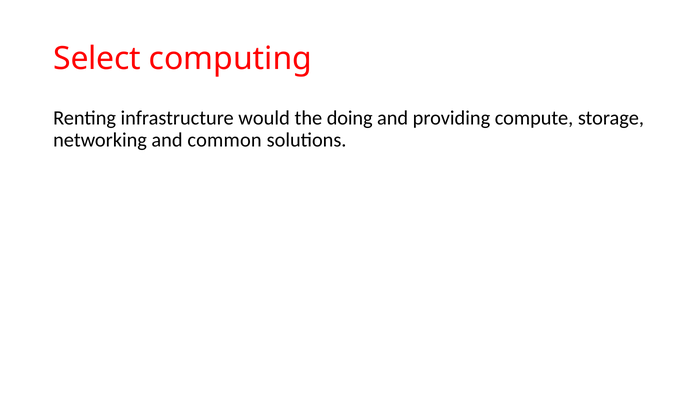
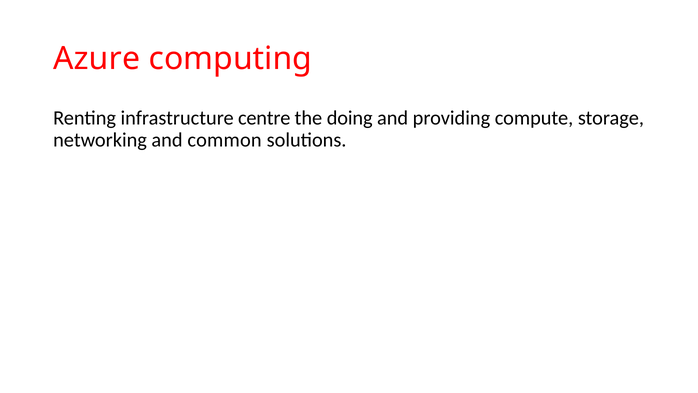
Select: Select -> Azure (97, 59)
would: would -> centre (264, 118)
